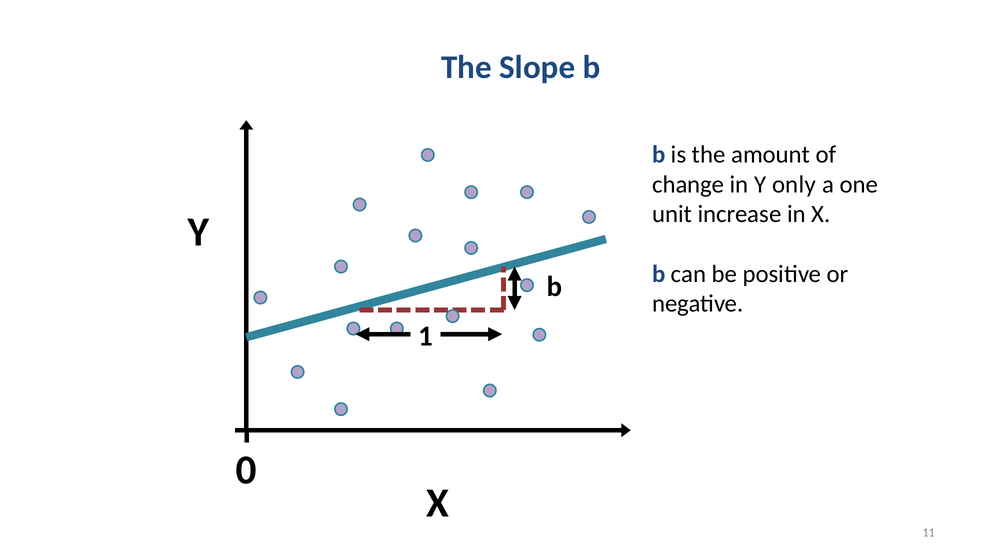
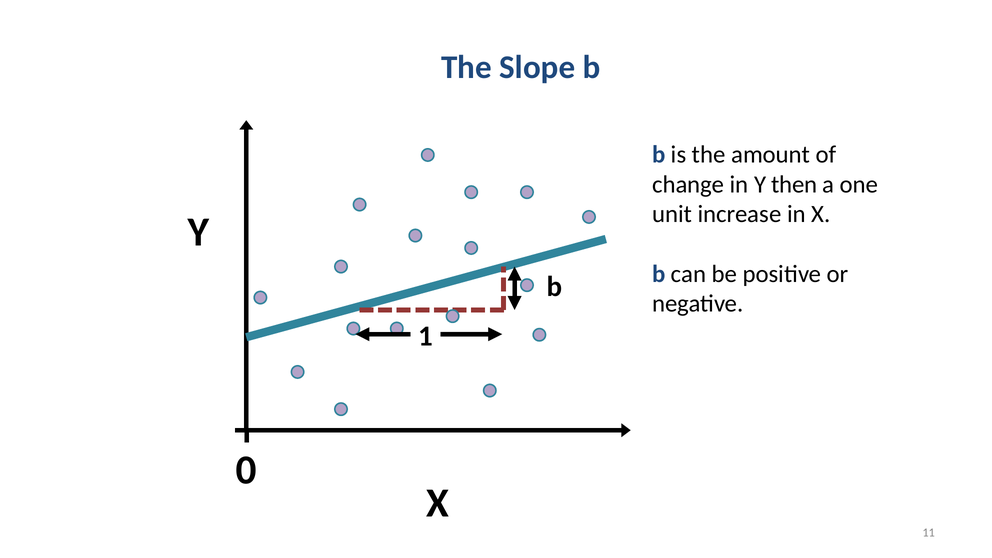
only: only -> then (794, 185)
